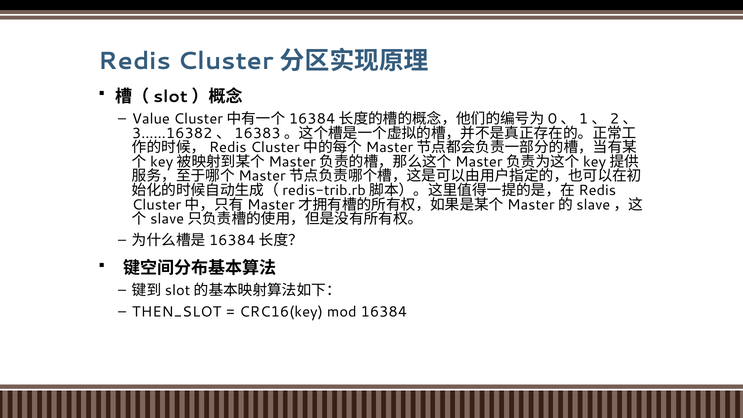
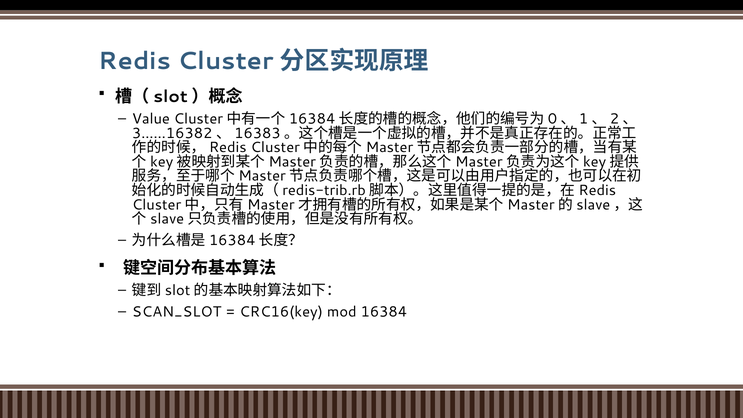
THEN_SLOT: THEN_SLOT -> SCAN_SLOT (177, 312)
